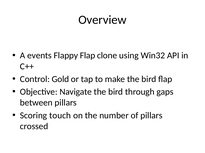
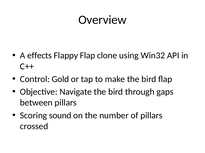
events: events -> effects (40, 56)
touch: touch -> sound (60, 116)
